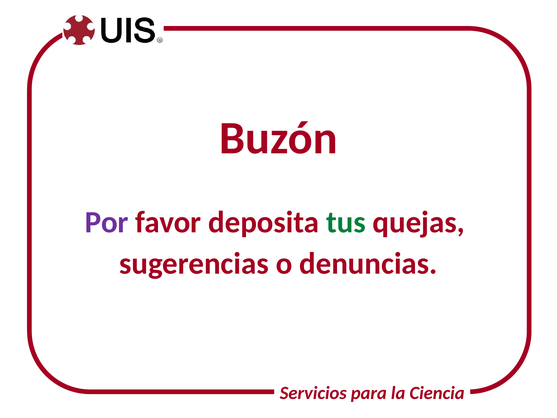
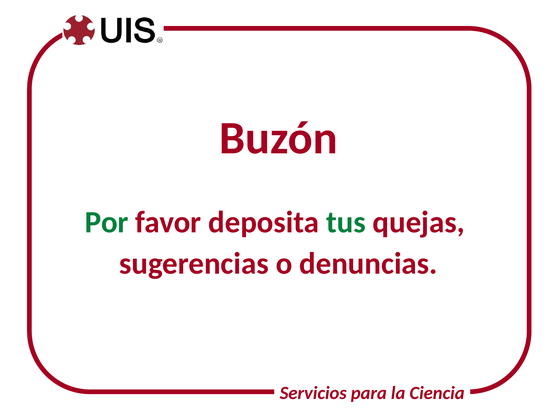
Por colour: purple -> green (107, 222)
